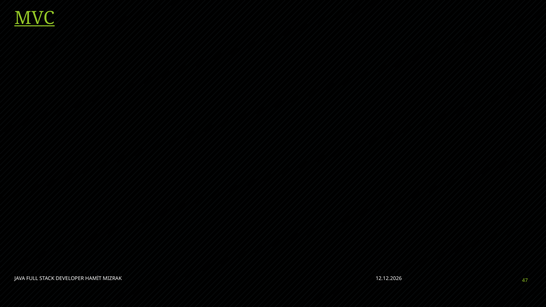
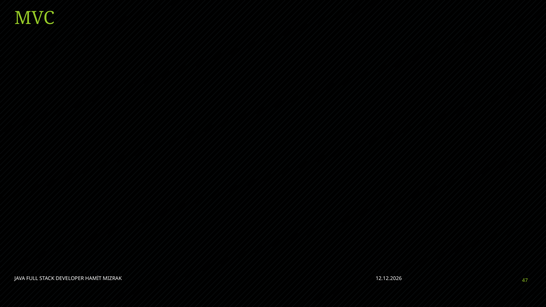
MVC underline: present -> none (35, 18)
